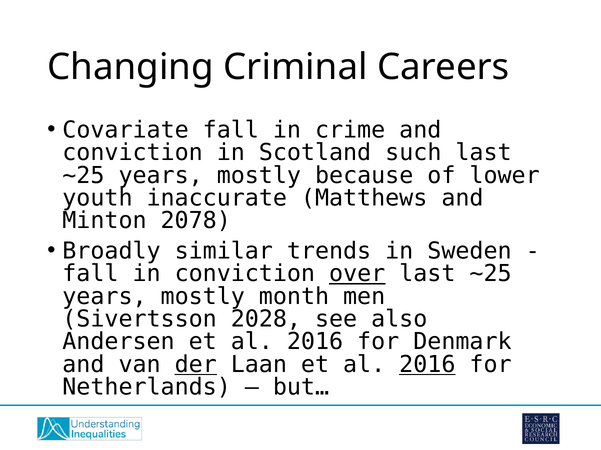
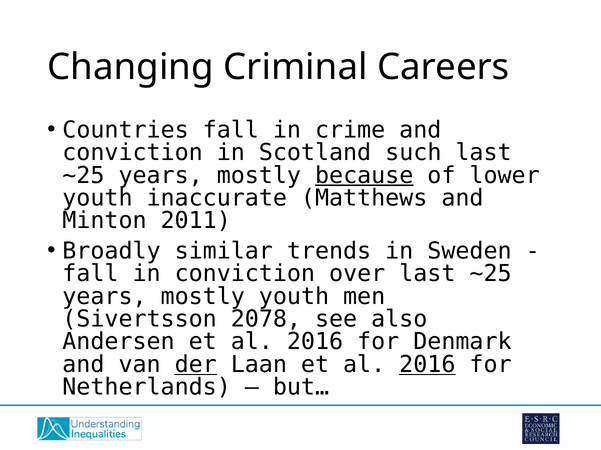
Covariate: Covariate -> Countries (126, 130)
because underline: none -> present (364, 176)
2078: 2078 -> 2011 (196, 221)
over underline: present -> none (357, 274)
mostly month: month -> youth (294, 297)
2028: 2028 -> 2078 (266, 320)
